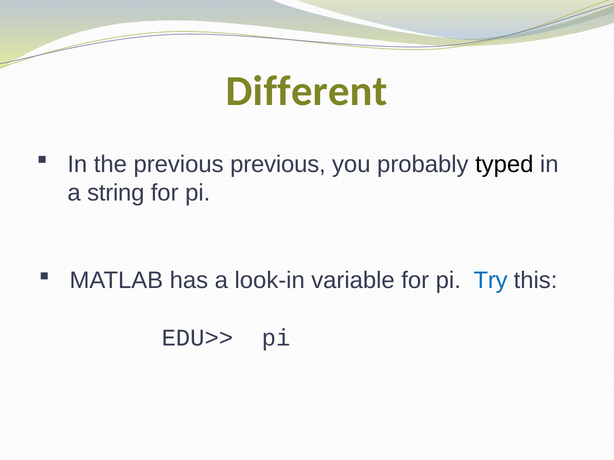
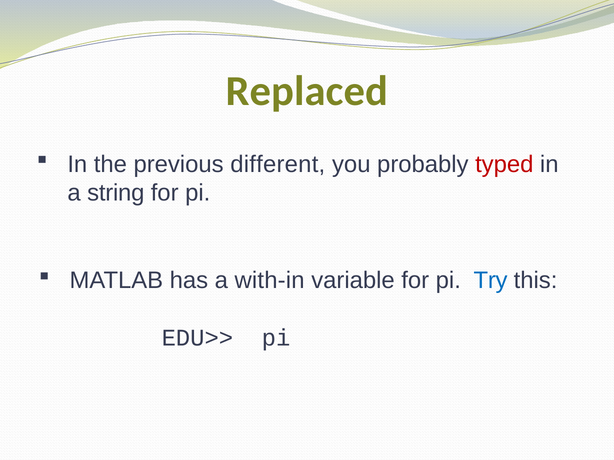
Different: Different -> Replaced (307, 91)
previous previous: previous -> different (278, 165)
typed colour: black -> red (504, 165)
look-in: look-in -> with-in (270, 281)
